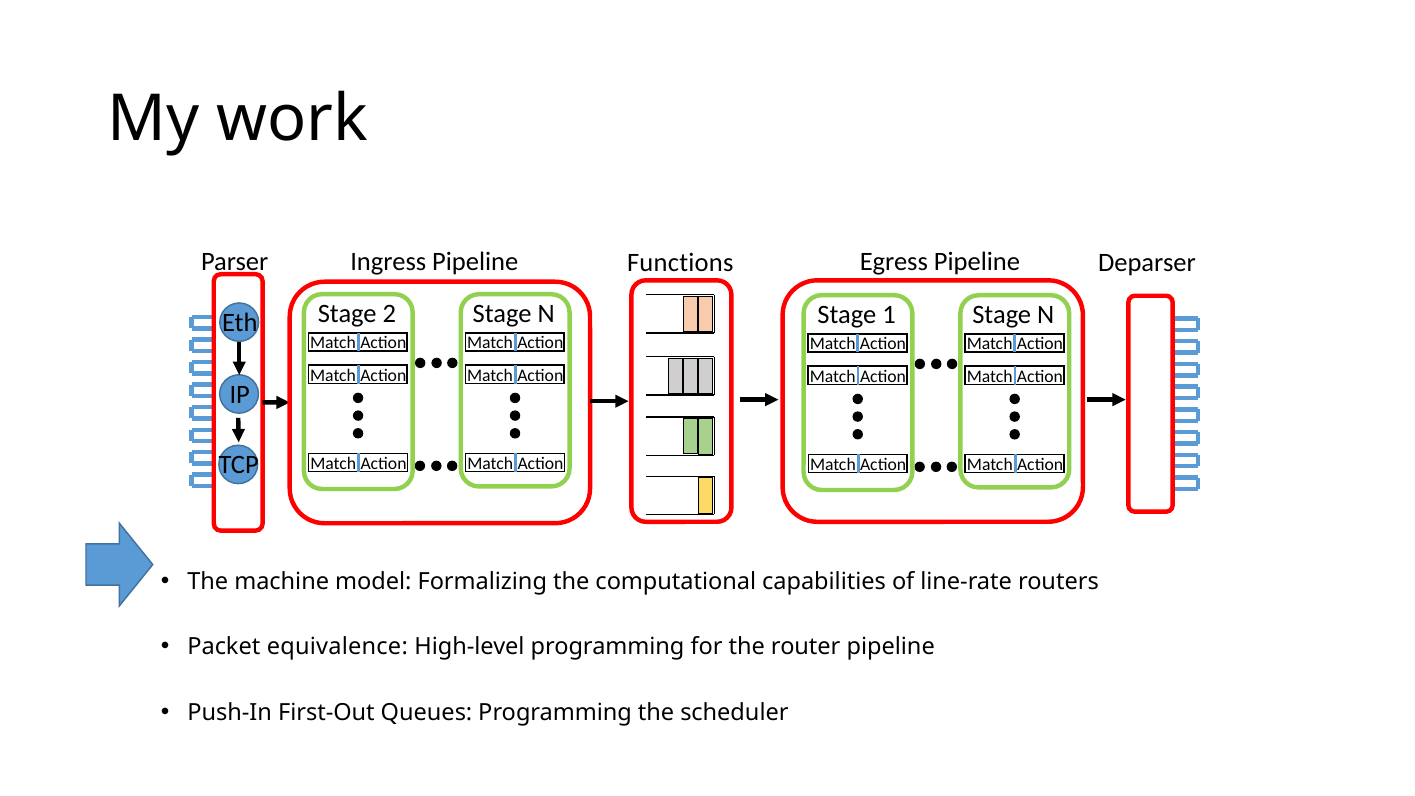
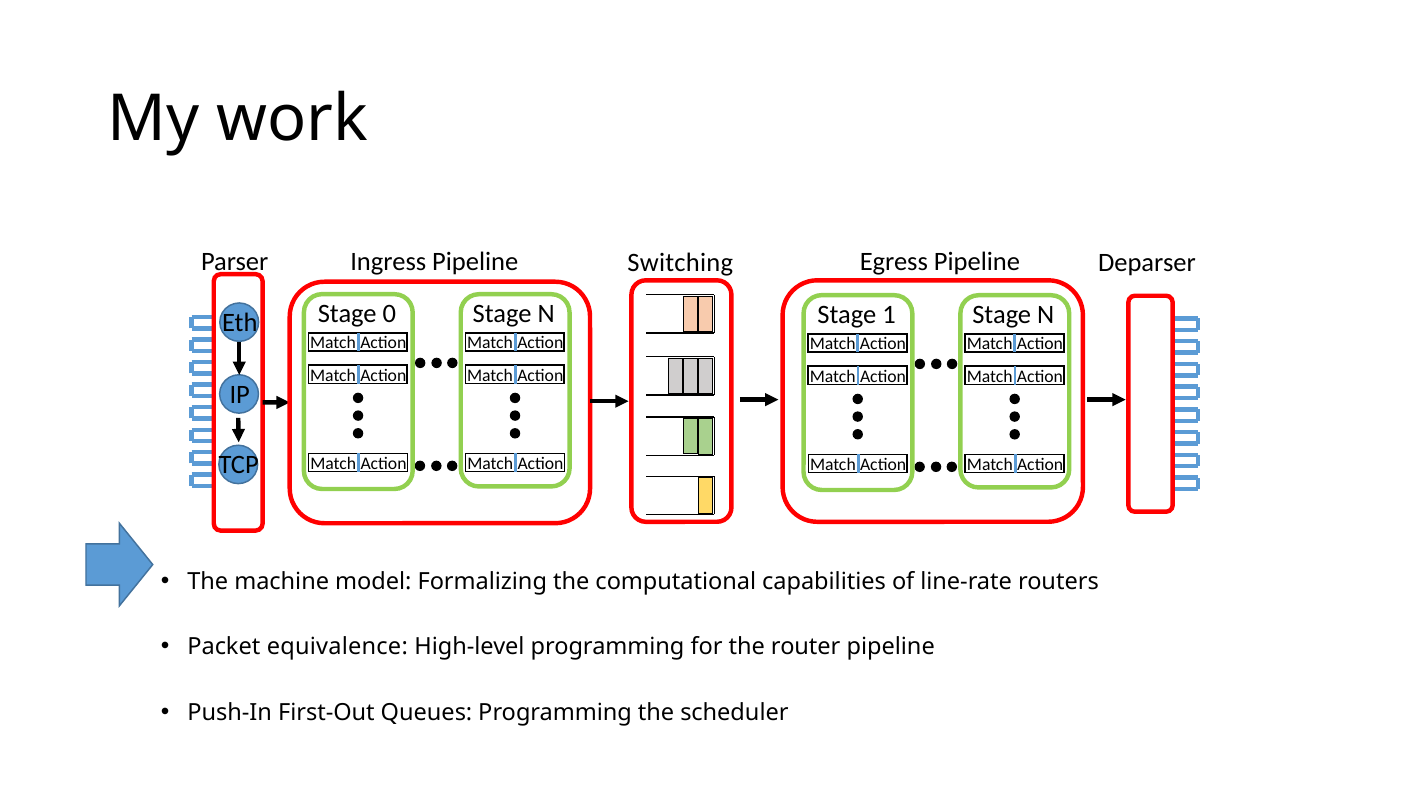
Functions: Functions -> Switching (680, 263)
2: 2 -> 0 (389, 314)
